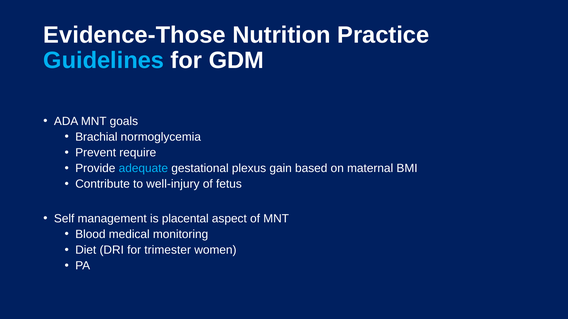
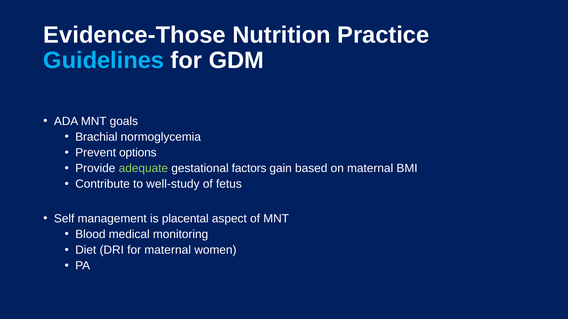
require: require -> options (138, 153)
adequate colour: light blue -> light green (143, 169)
plexus: plexus -> factors (249, 169)
well-injury: well-injury -> well-study (173, 184)
for trimester: trimester -> maternal (168, 250)
